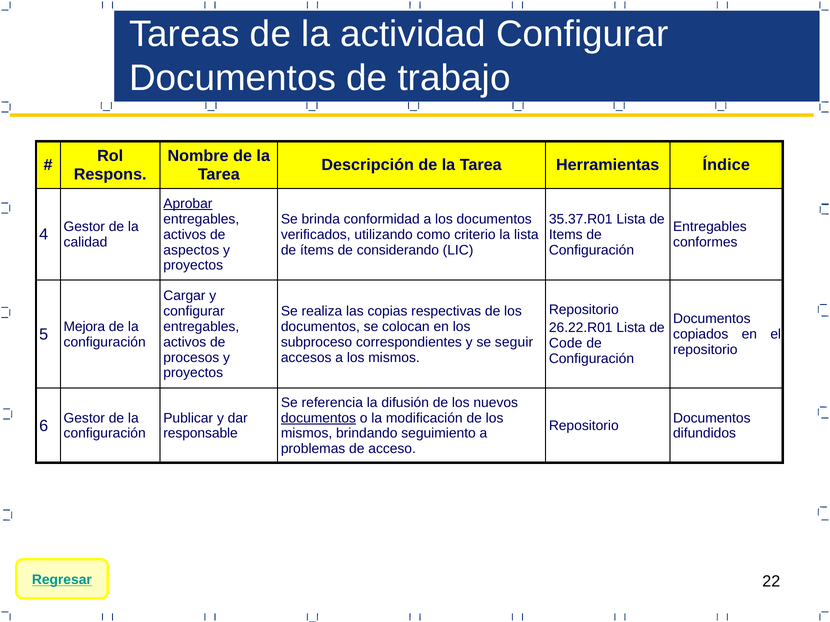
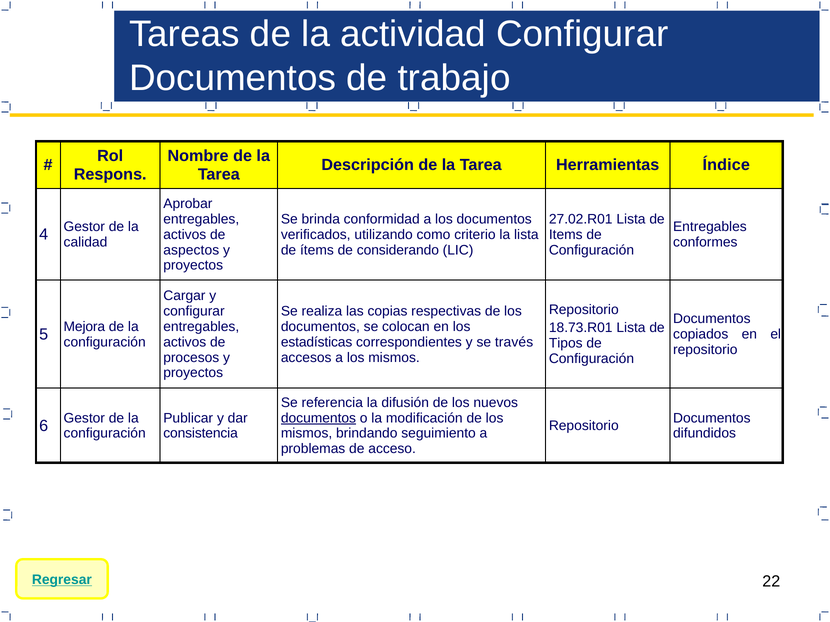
Aprobar underline: present -> none (188, 204)
35.37.R01: 35.37.R01 -> 27.02.R01 (581, 219)
26.22.R01: 26.22.R01 -> 18.73.R01 (581, 328)
subproceso: subproceso -> estadísticas (317, 342)
seguir: seguir -> través (514, 342)
Code: Code -> Tipos (566, 344)
responsable: responsable -> consistencia (201, 434)
